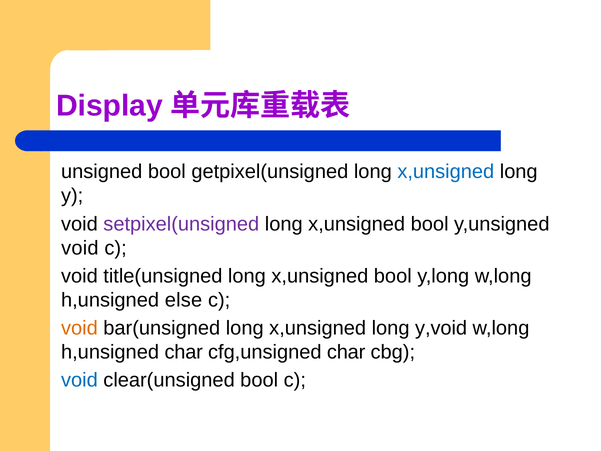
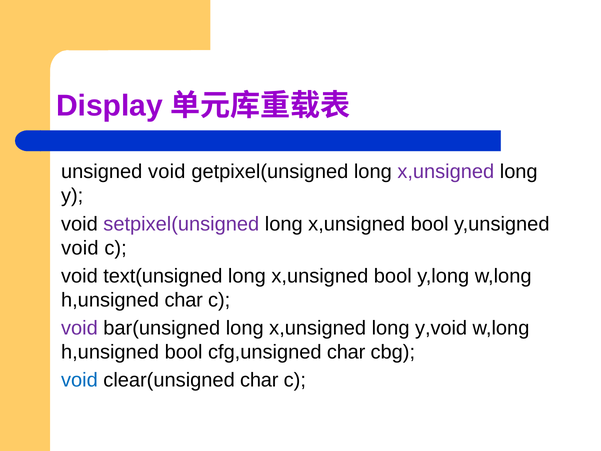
unsigned bool: bool -> void (167, 172)
x,unsigned colour: blue -> purple (446, 172)
title(unsigned: title(unsigned -> text(unsigned (163, 276)
h,unsigned else: else -> char (184, 300)
void colour: orange -> purple (79, 328)
h,unsigned char: char -> bool (184, 352)
clear(unsigned bool: bool -> char (259, 380)
